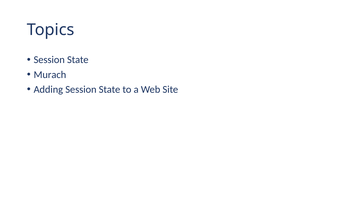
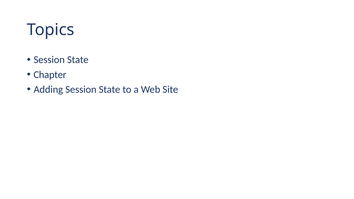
Murach: Murach -> Chapter (50, 75)
